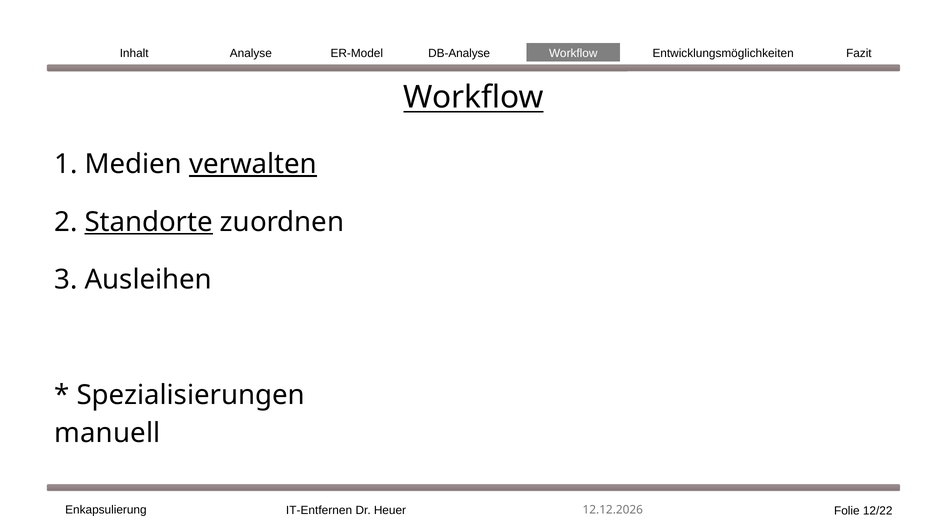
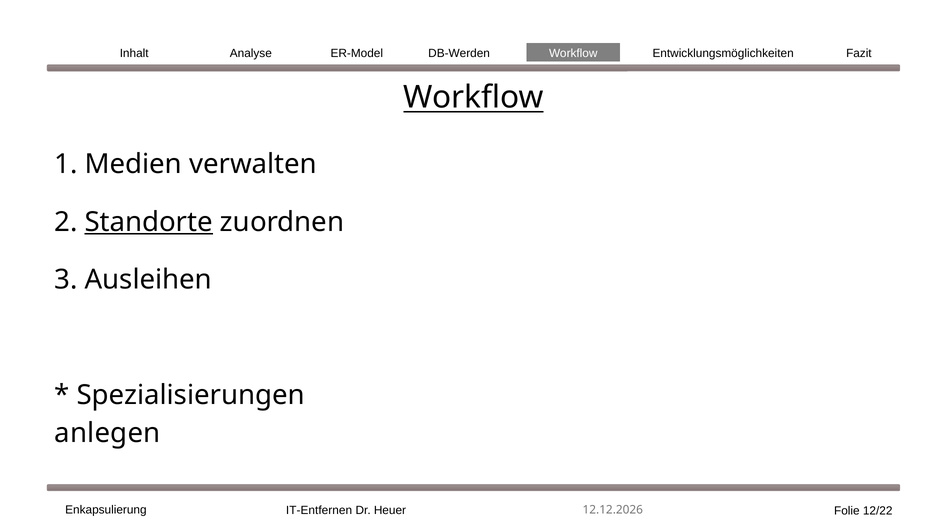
DB-Analyse: DB-Analyse -> DB-Werden (459, 53)
verwalten underline: present -> none (253, 164)
manuell: manuell -> anlegen (107, 434)
